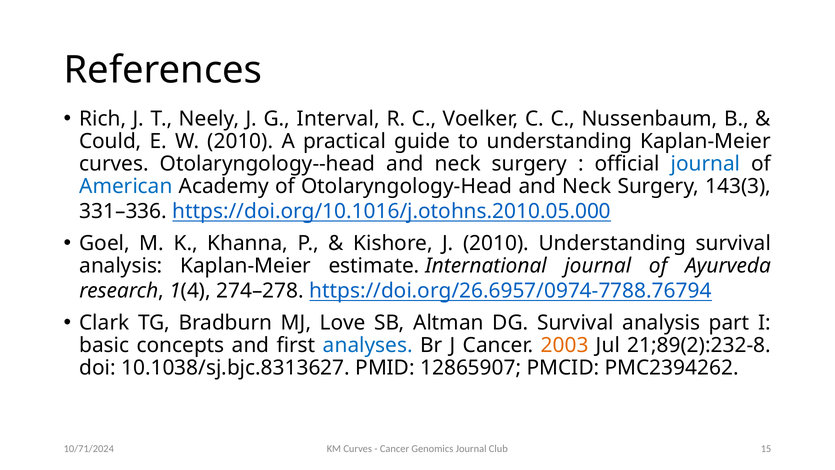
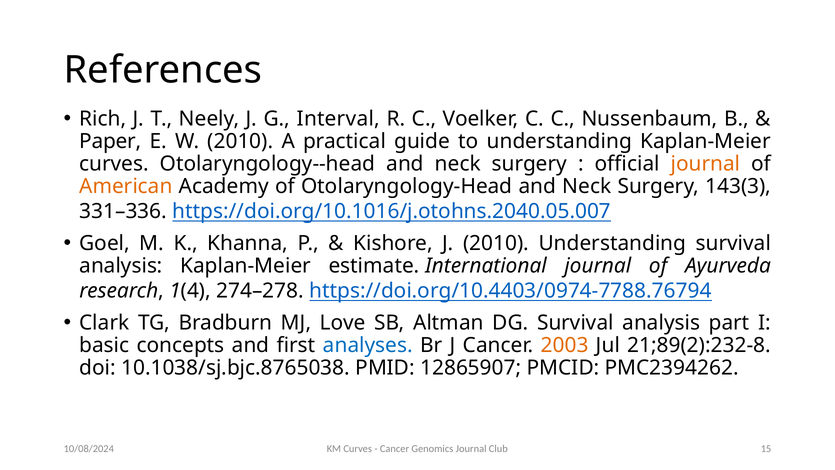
Could: Could -> Paper (110, 141)
journal colour: blue -> orange (705, 164)
American colour: blue -> orange (126, 186)
https://doi.org/10.1016/j.otohns.2010.05.000: https://doi.org/10.1016/j.otohns.2010.05.000 -> https://doi.org/10.1016/j.otohns.2040.05.007 (392, 211)
https://doi.org/26.6957/0974-7788.76794: https://doi.org/26.6957/0974-7788.76794 -> https://doi.org/10.4403/0974-7788.76794 (510, 291)
10.1038/sj.bjc.8313627: 10.1038/sj.bjc.8313627 -> 10.1038/sj.bjc.8765038 (236, 368)
10/71/2024: 10/71/2024 -> 10/08/2024 (89, 449)
